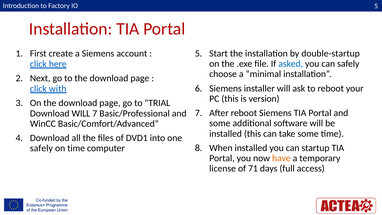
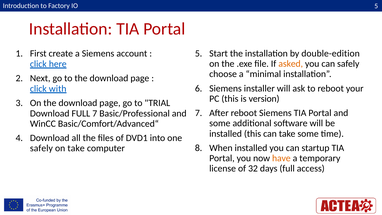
double-startup: double-startup -> double-edition (331, 53)
asked colour: blue -> orange (291, 64)
Download WILL: WILL -> FULL (81, 113)
on time: time -> take (76, 148)
71: 71 -> 32 (253, 168)
